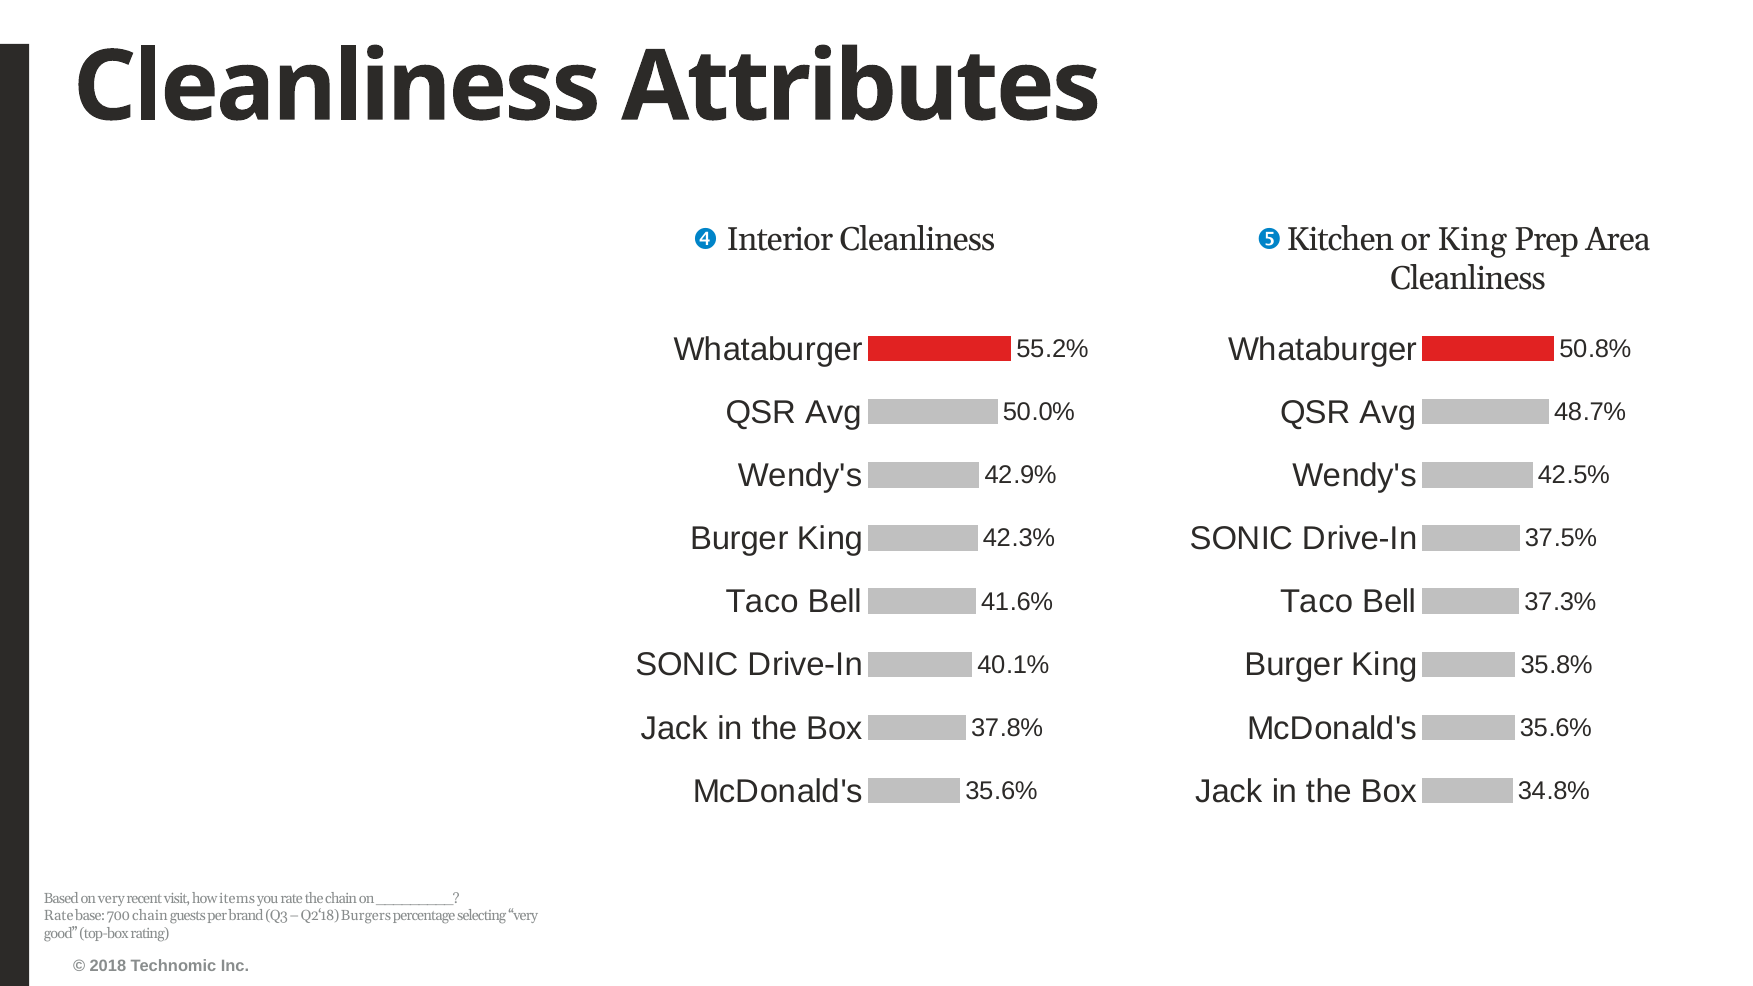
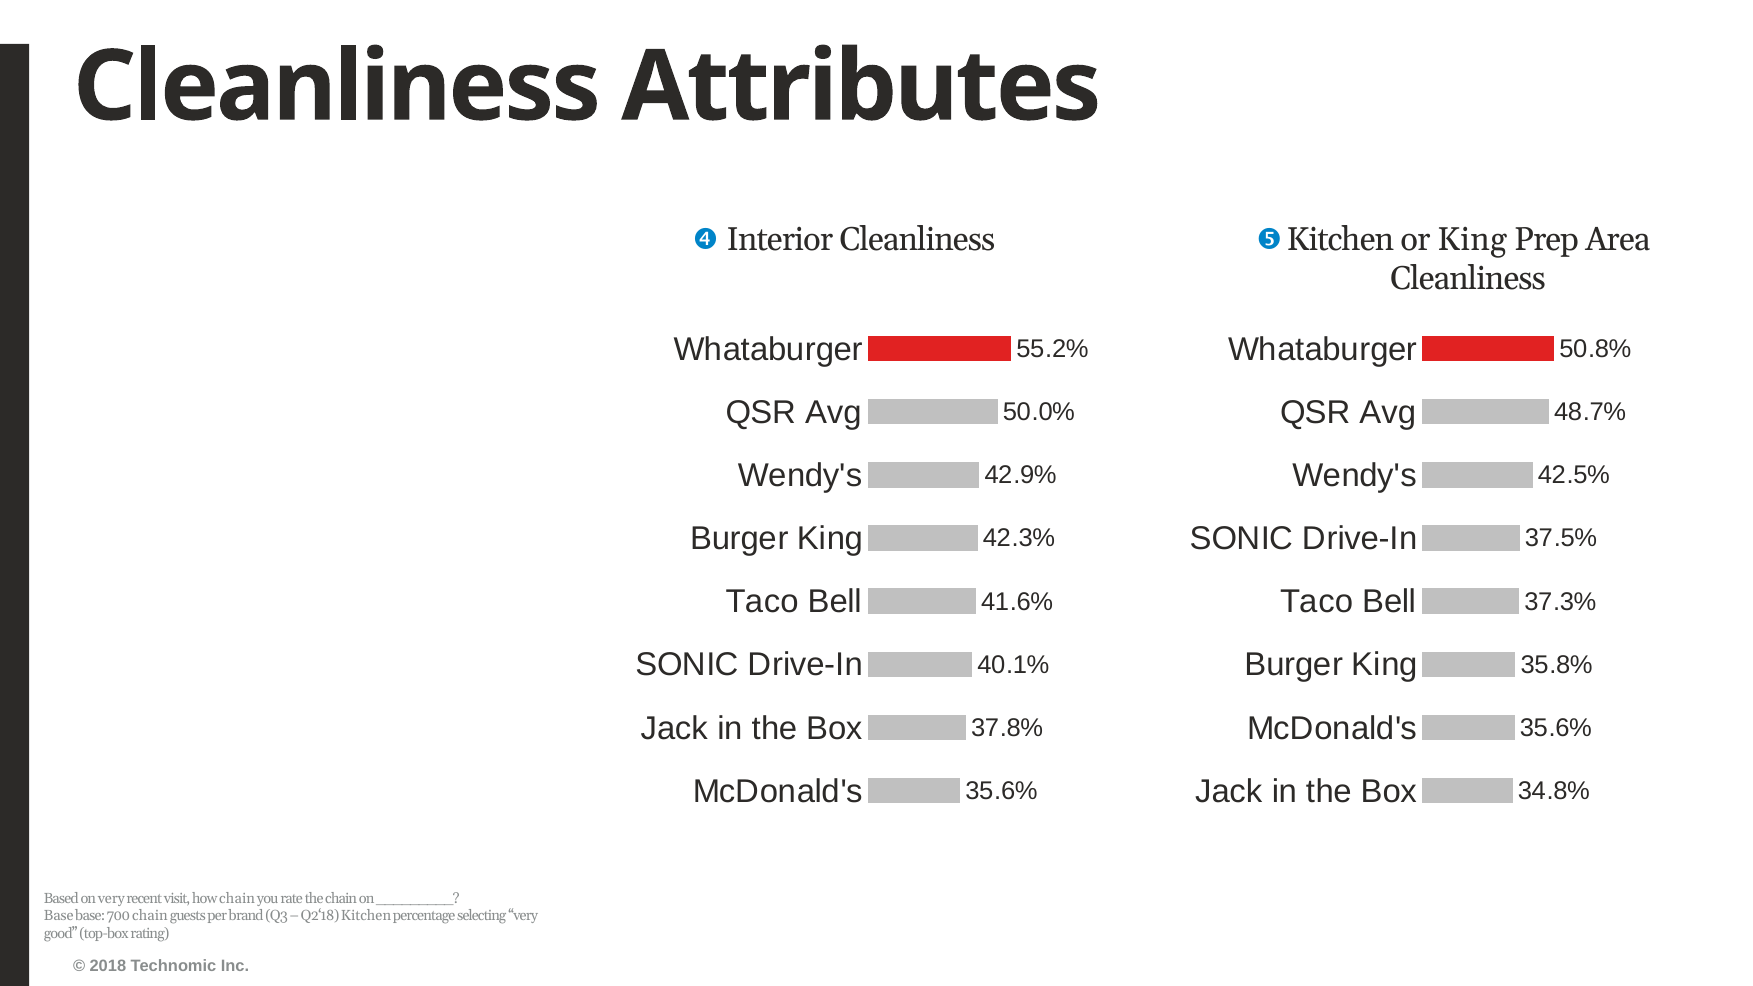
how items: items -> chain (237, 899)
Rate: Rate -> Base (59, 916)
Q2‘18 Burgers: Burgers -> Kitchen (366, 916)
